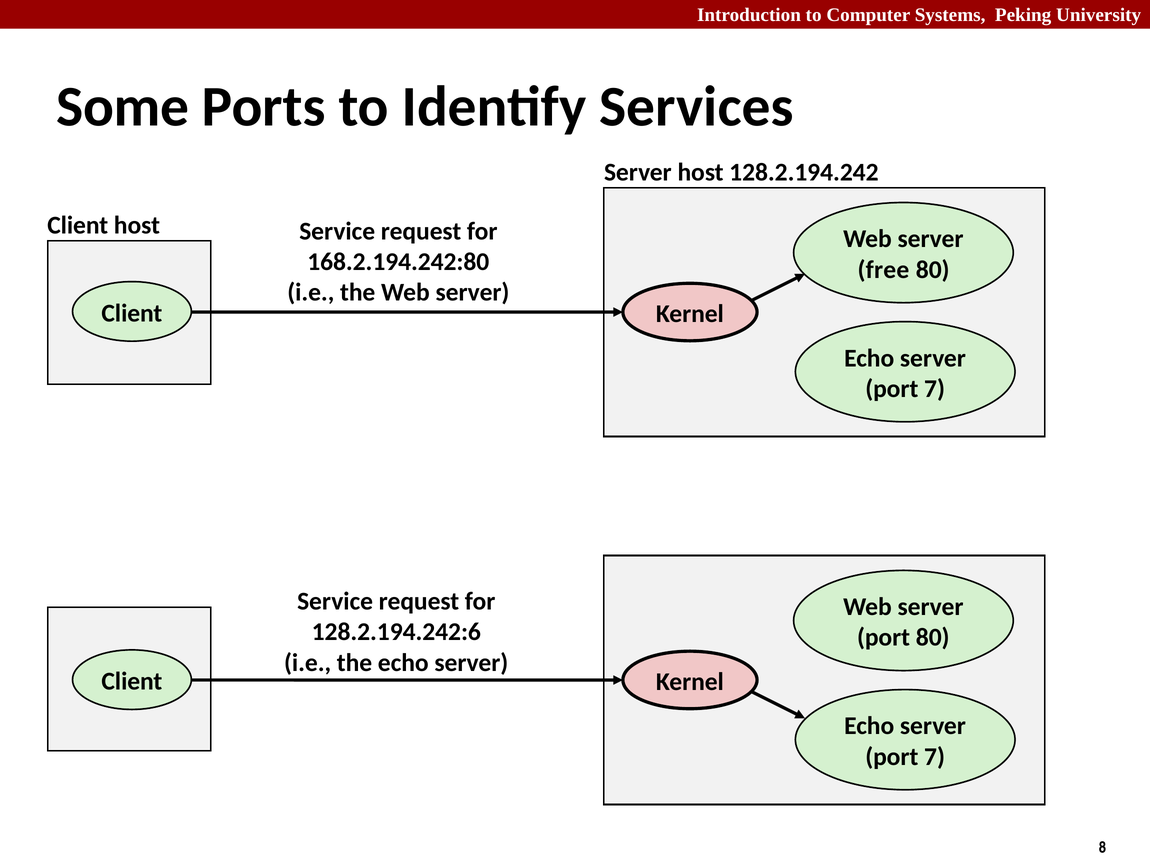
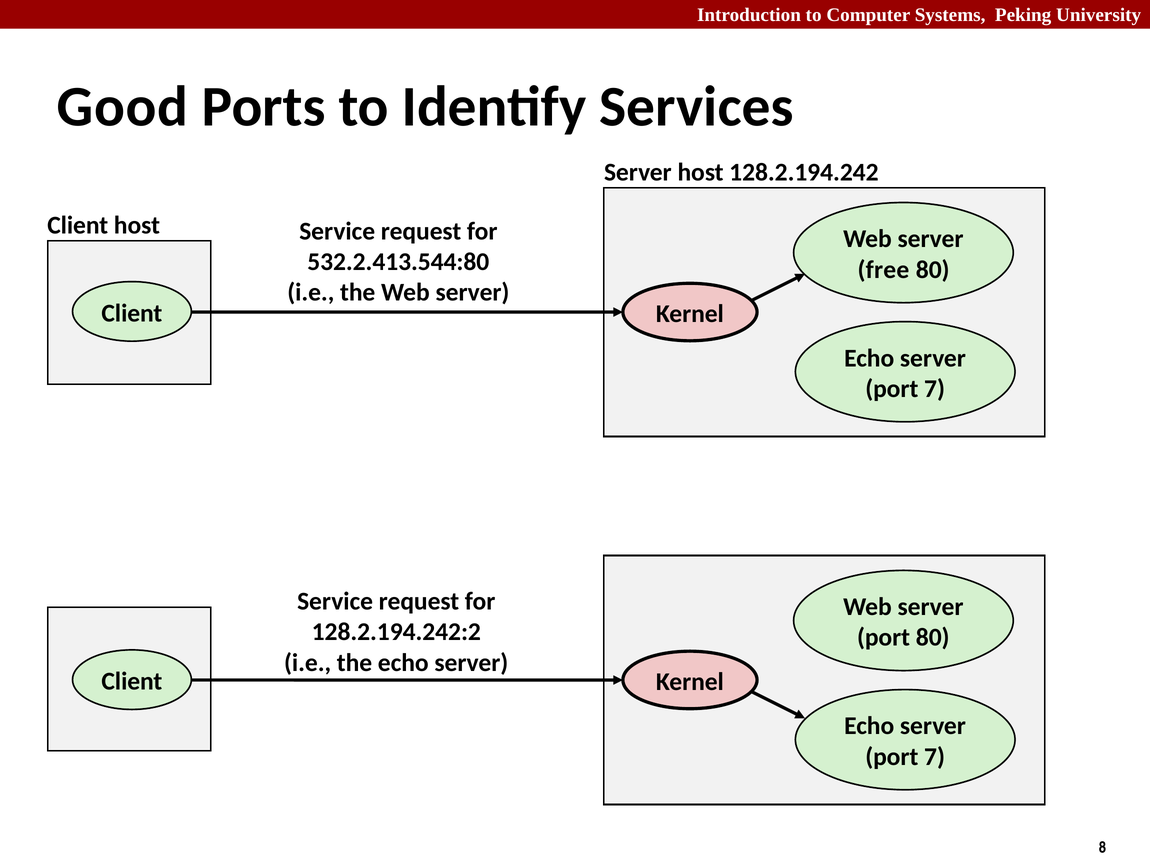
Some: Some -> Good (122, 107)
168.2.194.242:80: 168.2.194.242:80 -> 532.2.413.544:80 (398, 262)
128.2.194.242:6: 128.2.194.242:6 -> 128.2.194.242:2 (396, 632)
